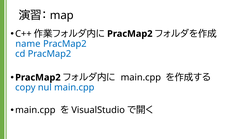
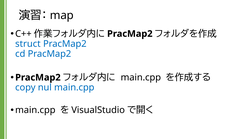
name: name -> struct (28, 44)
